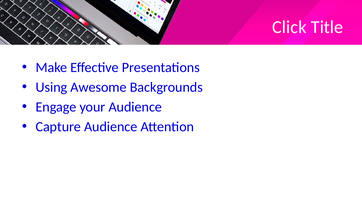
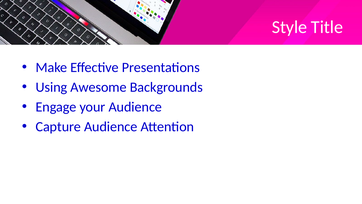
Click: Click -> Style (289, 27)
